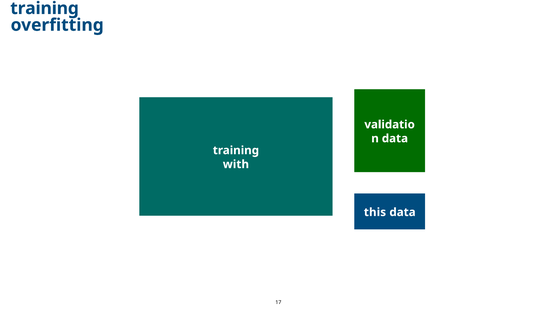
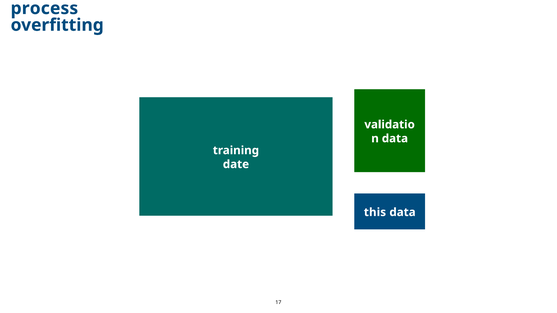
training: training -> process (44, 8)
with: with -> date (236, 164)
